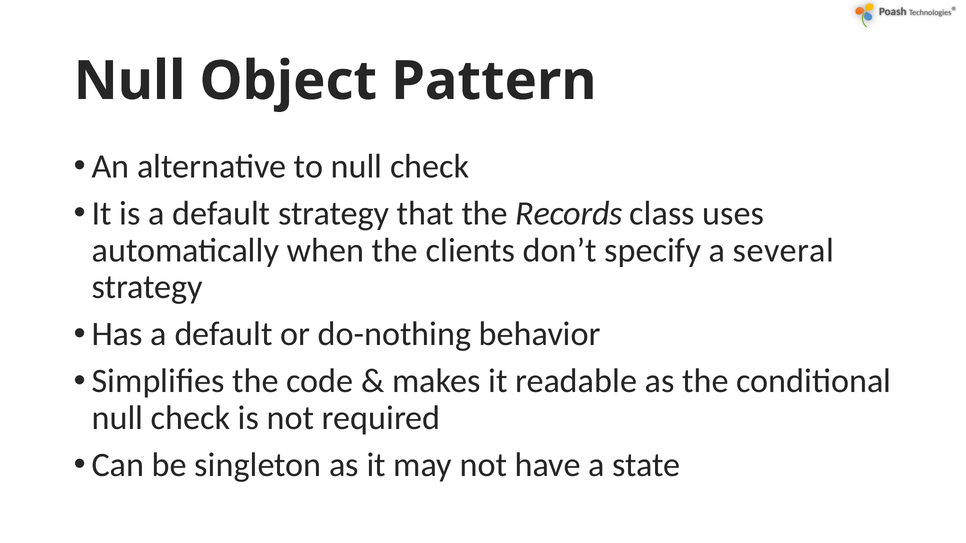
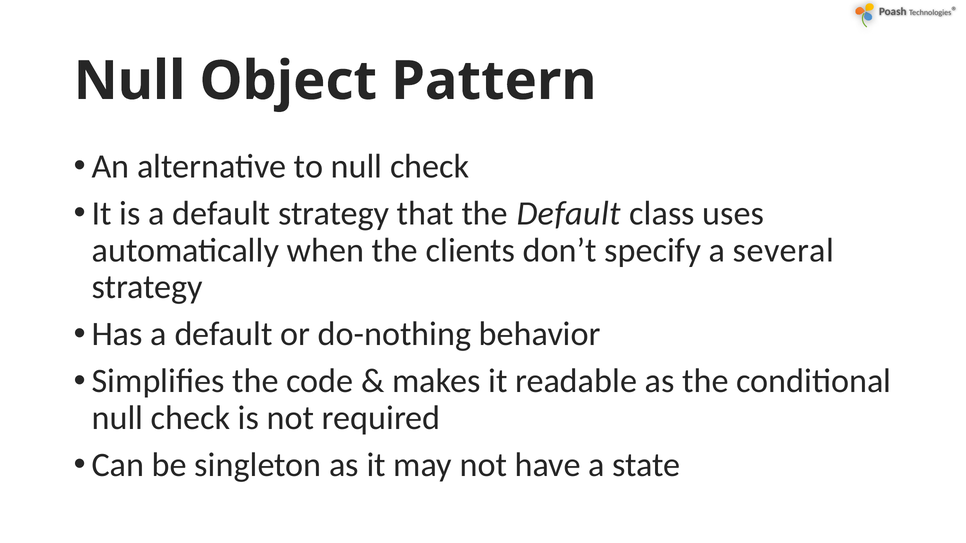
the Records: Records -> Default (569, 214)
